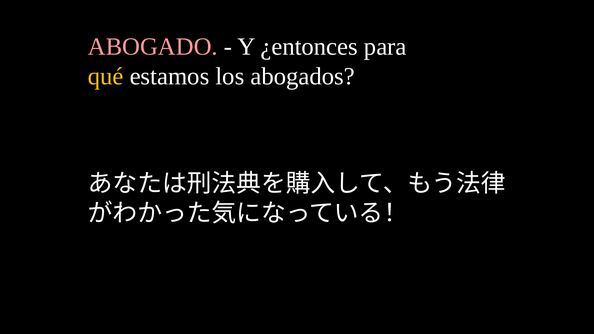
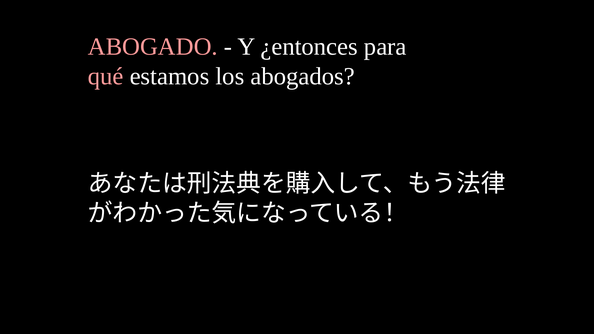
qué colour: yellow -> pink (106, 76)
